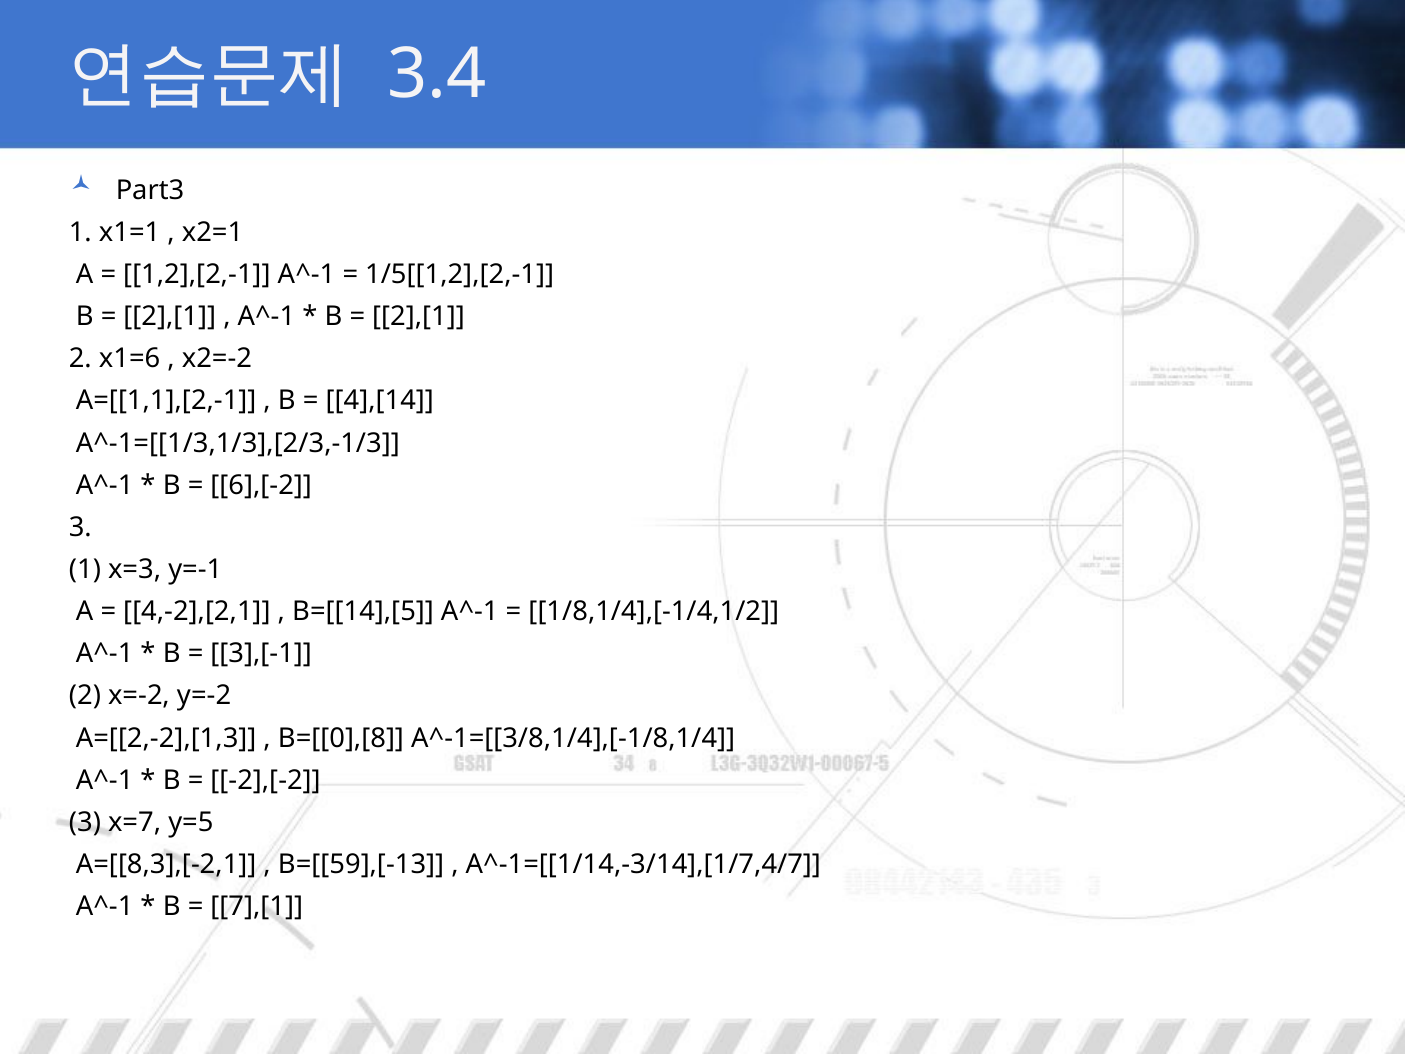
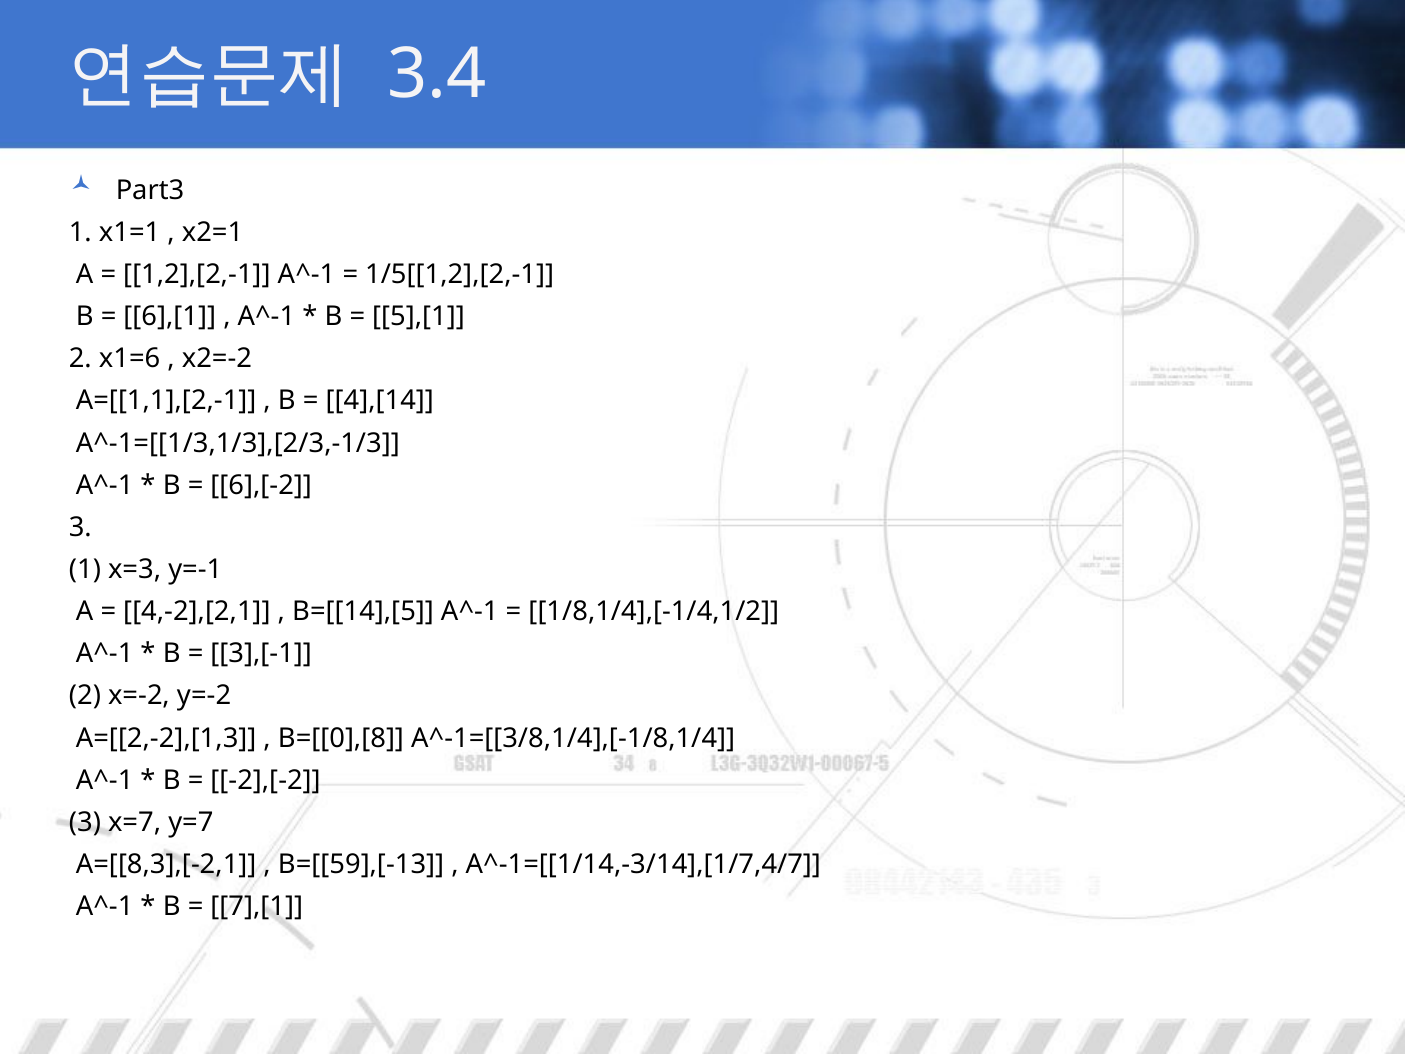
2],[1: 2],[1 -> 6],[1 (170, 316)
2],[1: 2],[1 -> 5],[1 (419, 316)
y=5: y=5 -> y=7 (191, 822)
